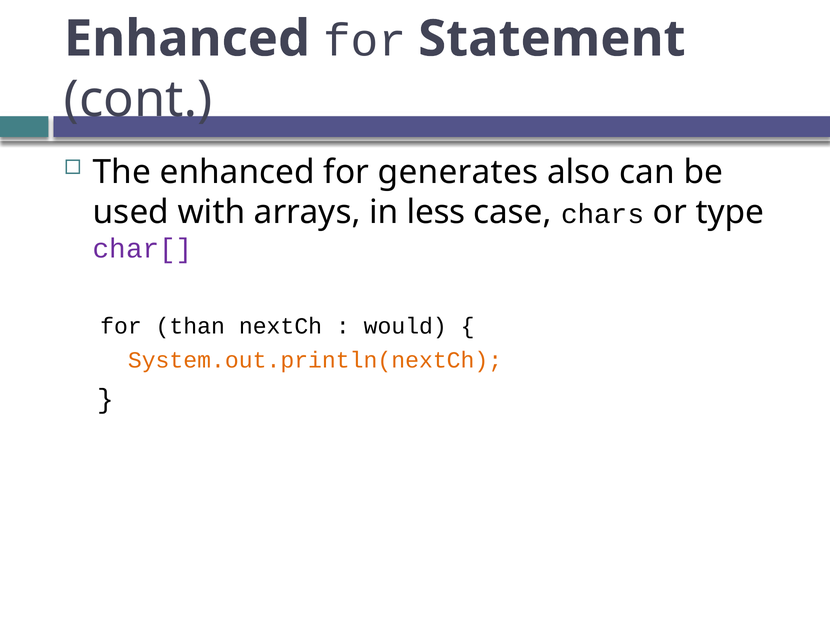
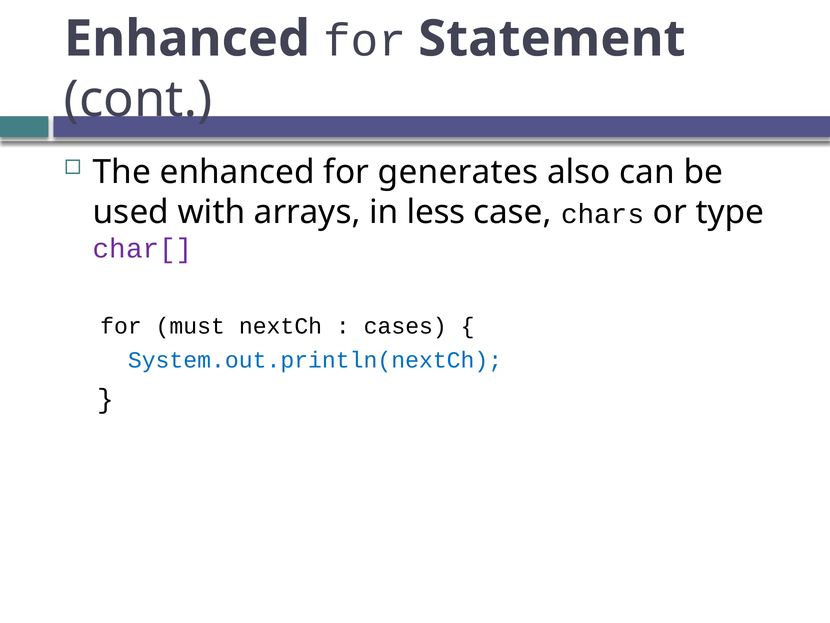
than: than -> must (190, 326)
would: would -> cases (405, 326)
System.out.println(nextCh colour: orange -> blue (315, 360)
